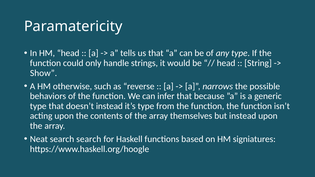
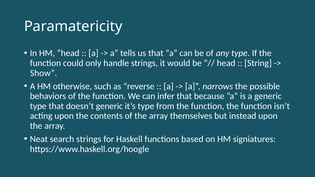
doesn’t instead: instead -> generic (109, 106)
search search: search -> strings (89, 139)
